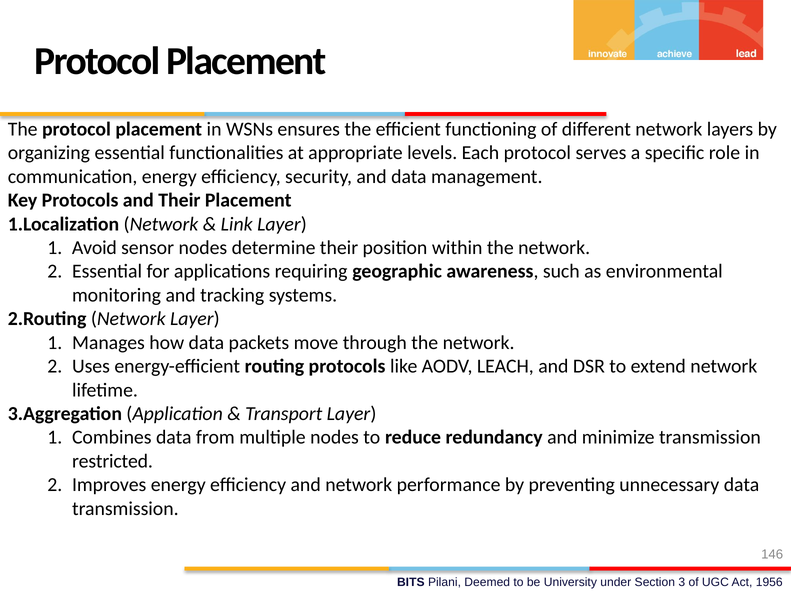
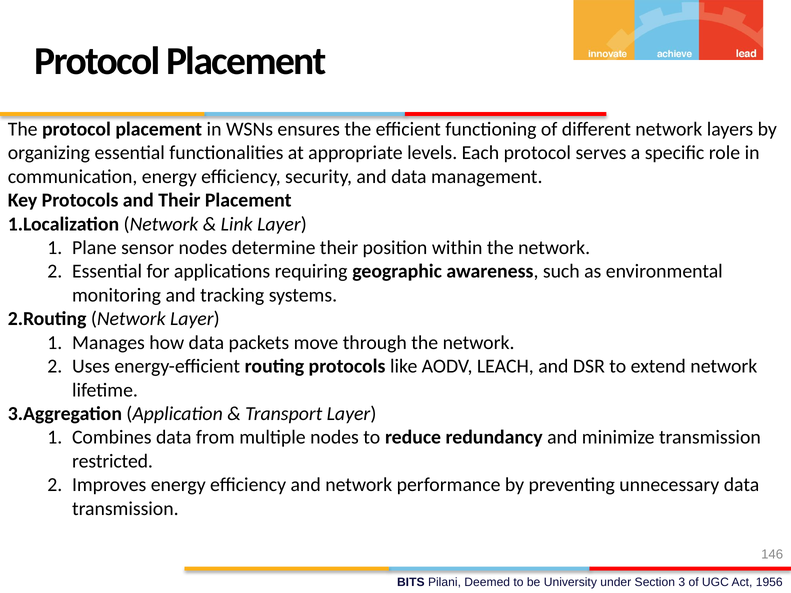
Avoid: Avoid -> Plane (94, 248)
